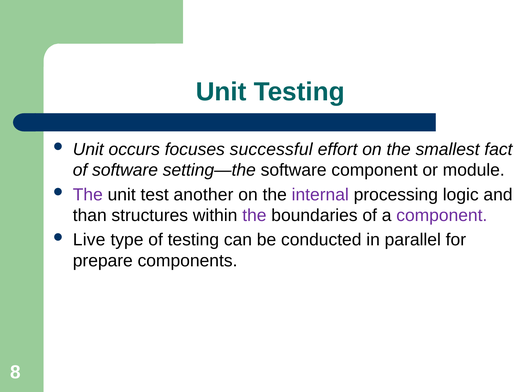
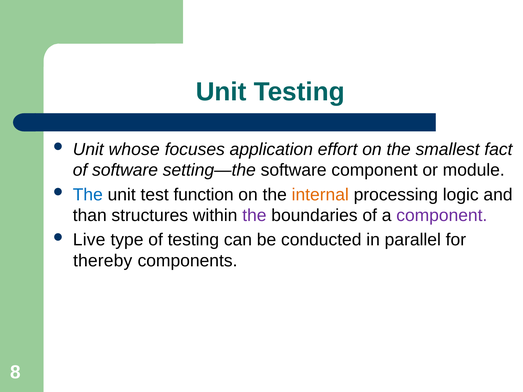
occurs: occurs -> whose (134, 149)
successful: successful -> application (271, 149)
The colour: purple -> blue (88, 195)
another: another -> function (204, 195)
internal colour: purple -> orange (320, 195)
prepare: prepare -> thereby (103, 261)
